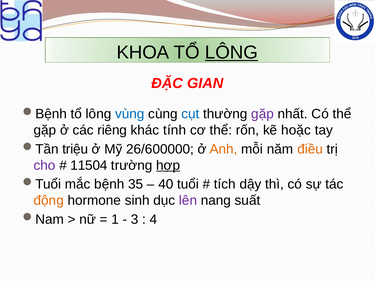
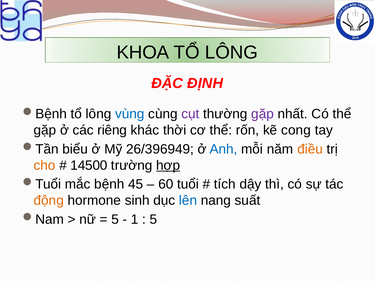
LÔNG underline: present -> none (231, 53)
GIAN: GIAN -> ĐỊNH (205, 83)
cụt colour: blue -> purple (190, 114)
tính: tính -> thời (175, 130)
hoặc: hoặc -> cong (296, 130)
triệu: triệu -> biểu (75, 149)
26/600000: 26/600000 -> 26/396949 (160, 149)
Anh colour: orange -> blue (223, 149)
cho colour: purple -> orange (45, 165)
11504: 11504 -> 14500 (89, 165)
35: 35 -> 45 (136, 184)
40: 40 -> 60 (166, 184)
lên colour: purple -> blue (188, 201)
1: 1 -> 5 (115, 220)
3: 3 -> 1 (135, 220)
4: 4 -> 5 (153, 220)
